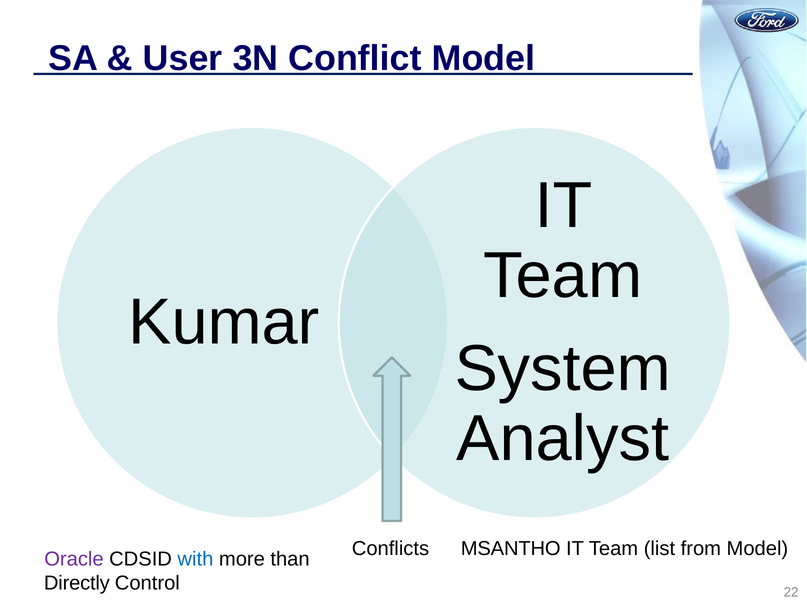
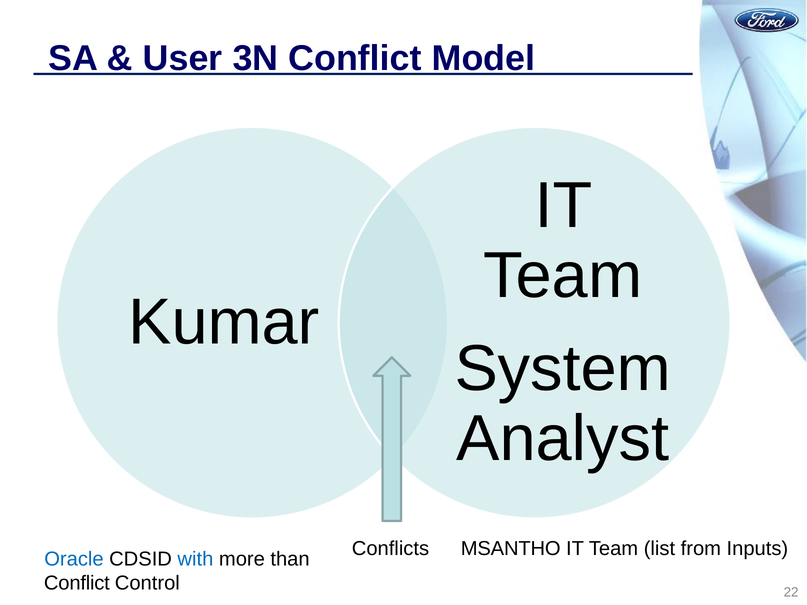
from Model: Model -> Inputs (757, 549)
Oracle colour: purple -> blue (74, 559)
Directly: Directly -> Conflict (77, 583)
